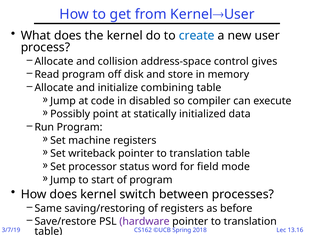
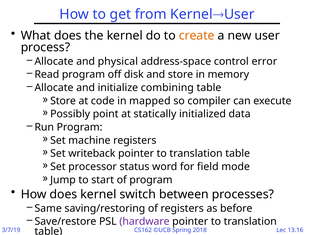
create colour: blue -> orange (197, 36)
collision: collision -> physical (118, 61)
gives: gives -> error (264, 61)
Jump: Jump -> Store (63, 101)
disabled: disabled -> mapped (150, 101)
